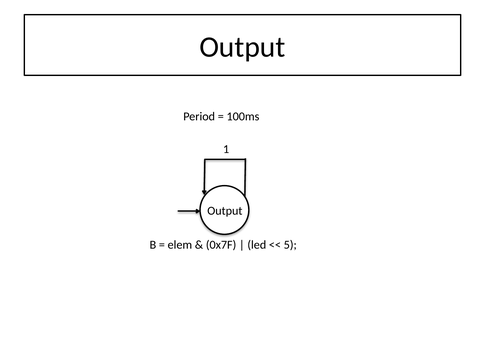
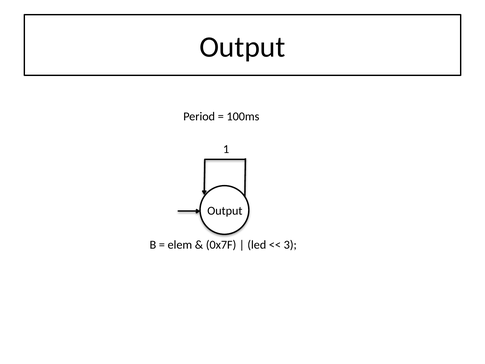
5: 5 -> 3 (290, 245)
